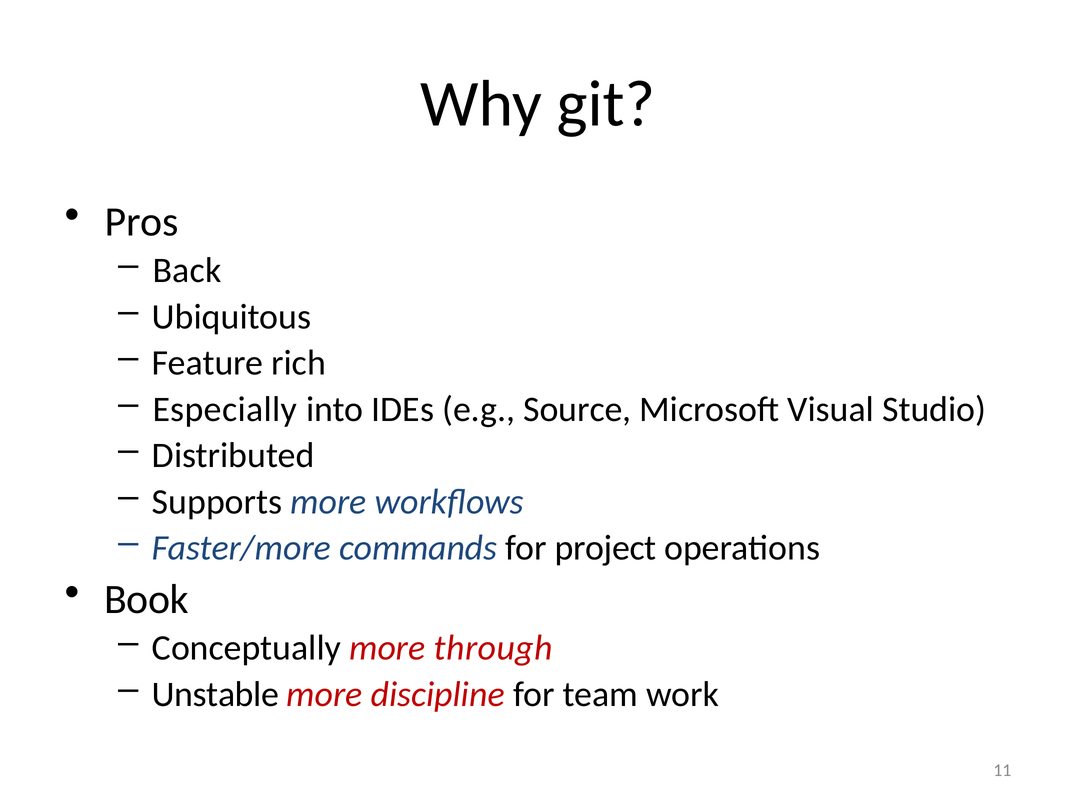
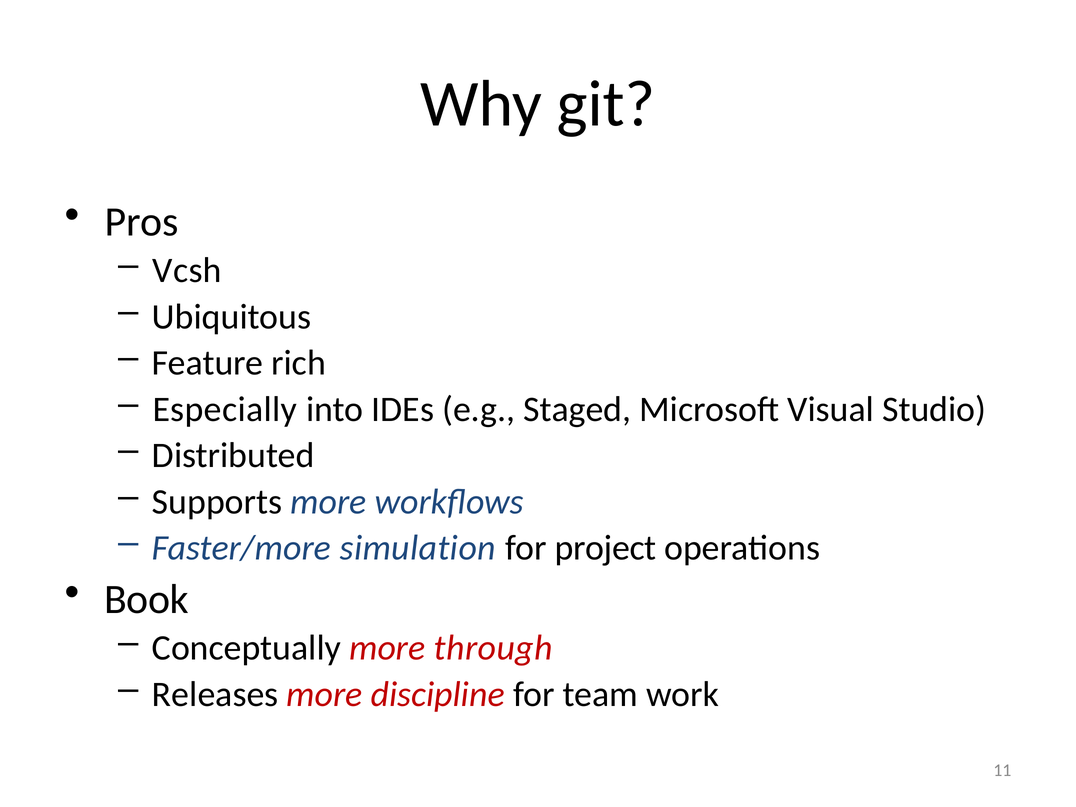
Back: Back -> Vcsh (187, 270)
Source: Source -> Staged (577, 409)
commands: commands -> simulation (418, 548)
Unstable: Unstable -> Releases (215, 694)
